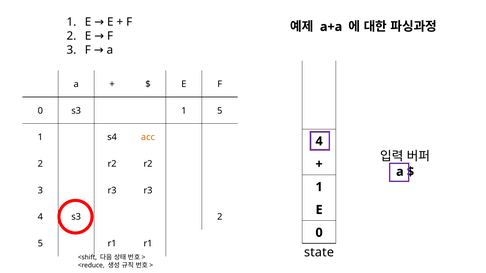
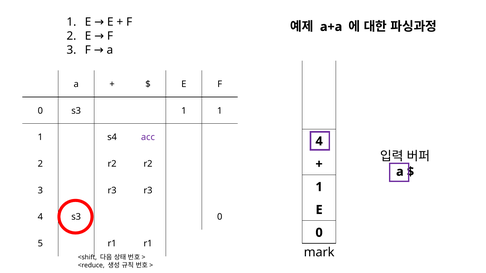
s3 1 5: 5 -> 1 (220, 111)
acc colour: orange -> purple (148, 137)
s3 2: 2 -> 0 (220, 217)
state: state -> mark (319, 253)
